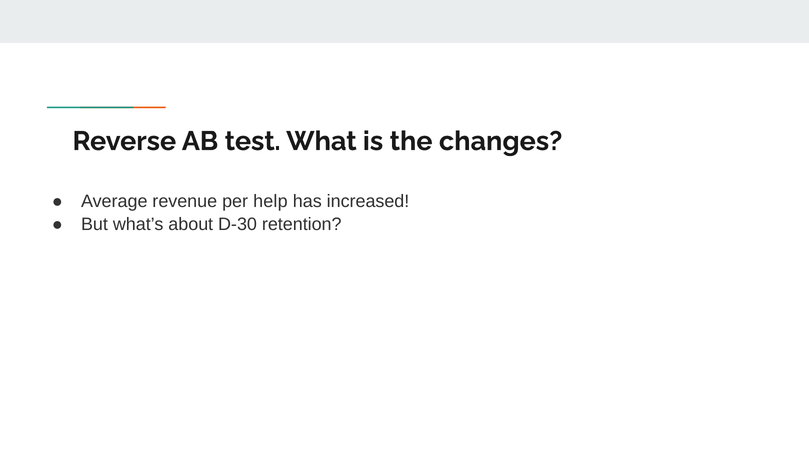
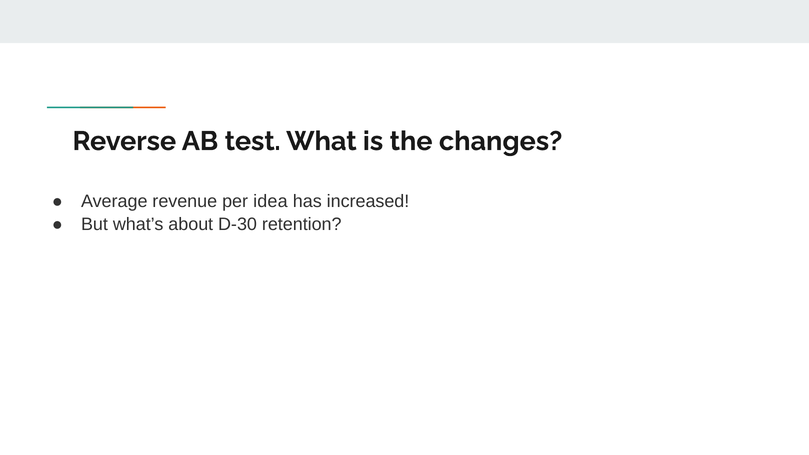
help: help -> idea (270, 202)
